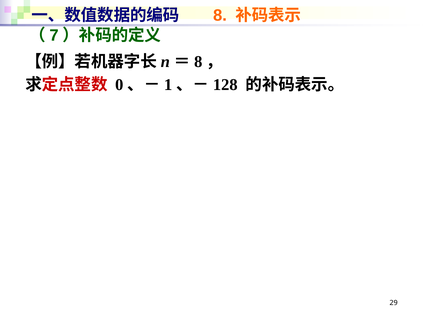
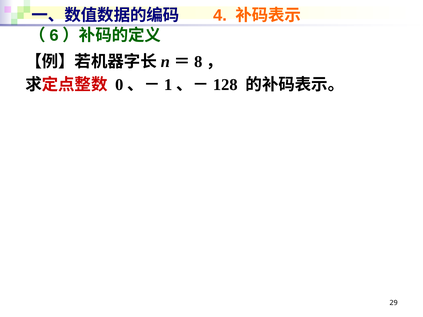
8: 8 -> 4 (220, 15)
7: 7 -> 6 (54, 35)
